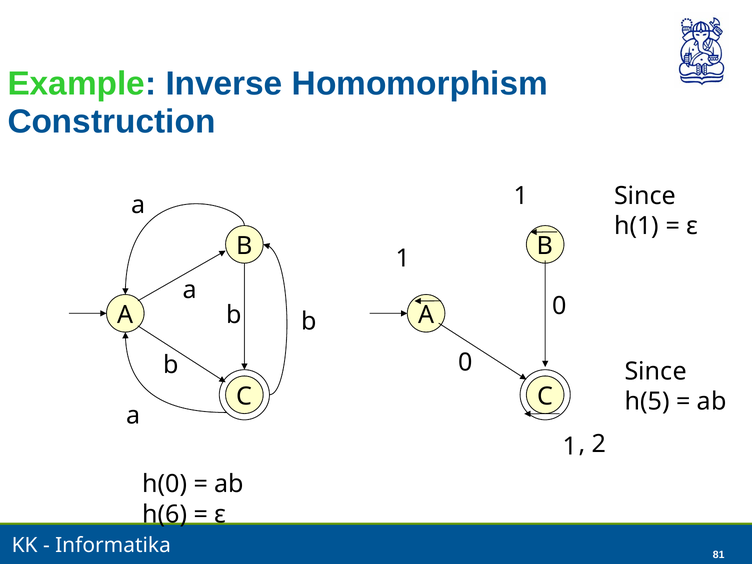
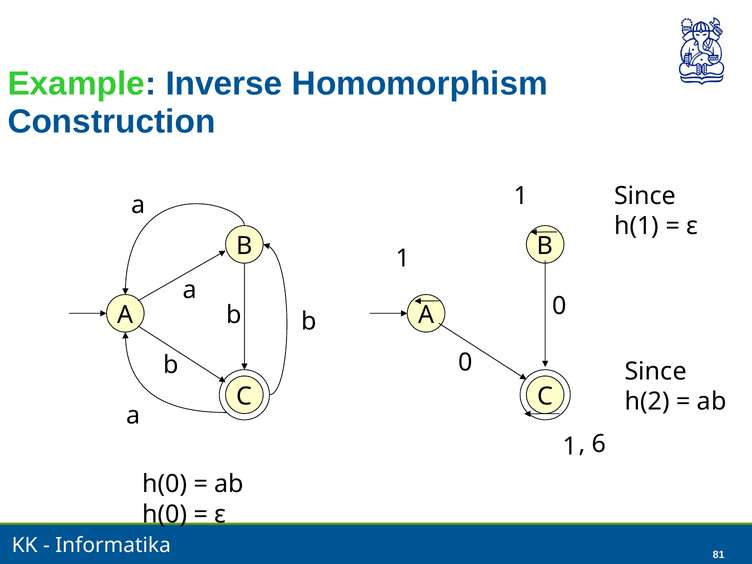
h(5: h(5 -> h(2 (647, 401)
2: 2 -> 6 (599, 444)
h(6: h(6 -> h(0 (165, 514)
